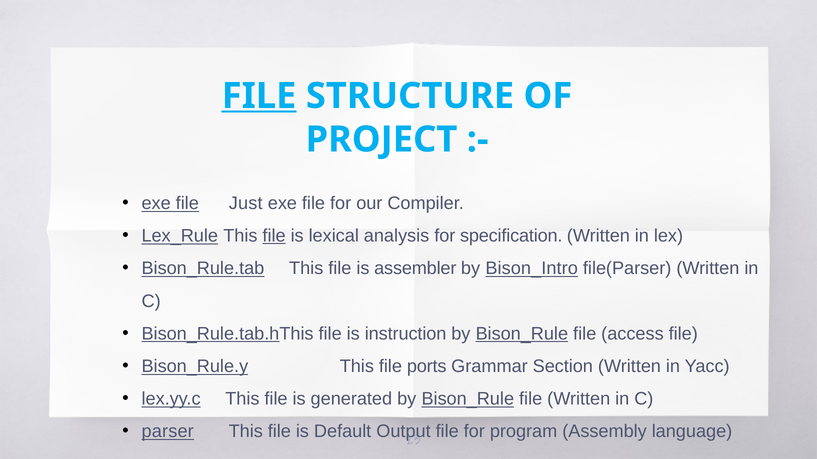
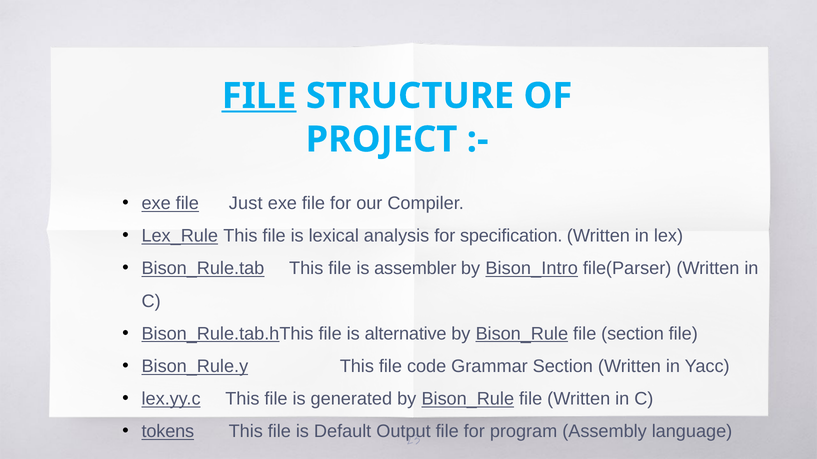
file underline: present -> none (274, 236)
instruction: instruction -> alternative (406, 334)
file access: access -> section (633, 334)
ports: ports -> code (427, 367)
parser: parser -> tokens (168, 432)
